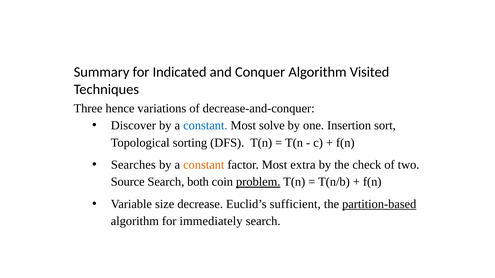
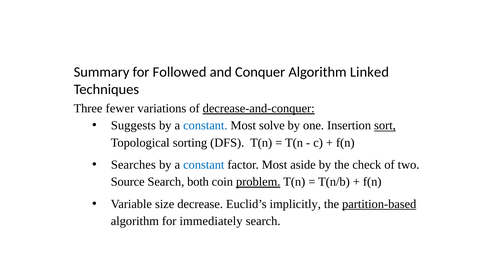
Indicated: Indicated -> Followed (180, 72)
Visited: Visited -> Linked (369, 72)
hence: hence -> fewer (120, 109)
decrease-and-conquer underline: none -> present (259, 109)
Discover: Discover -> Suggests (133, 126)
sort underline: none -> present (385, 126)
constant colour: orange -> blue (204, 165)
extra: extra -> aside (303, 165)
sufficient: sufficient -> implicitly (295, 204)
